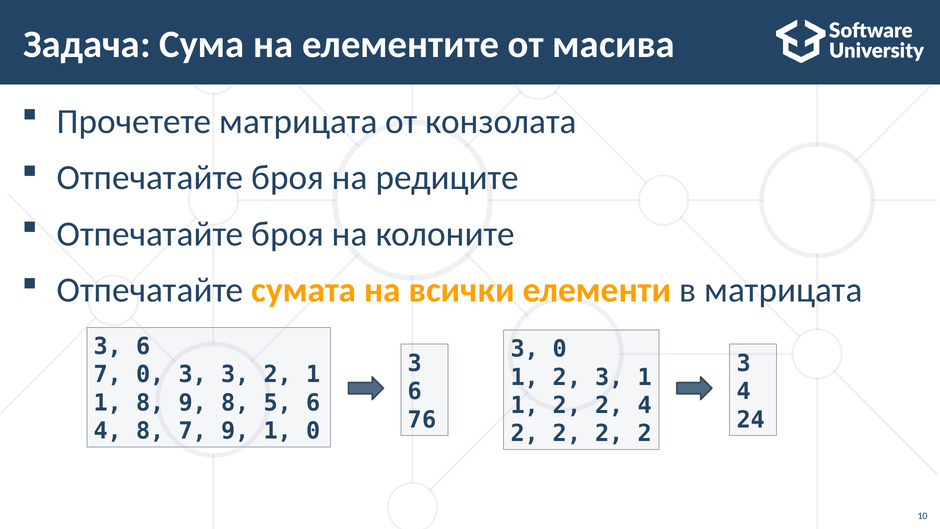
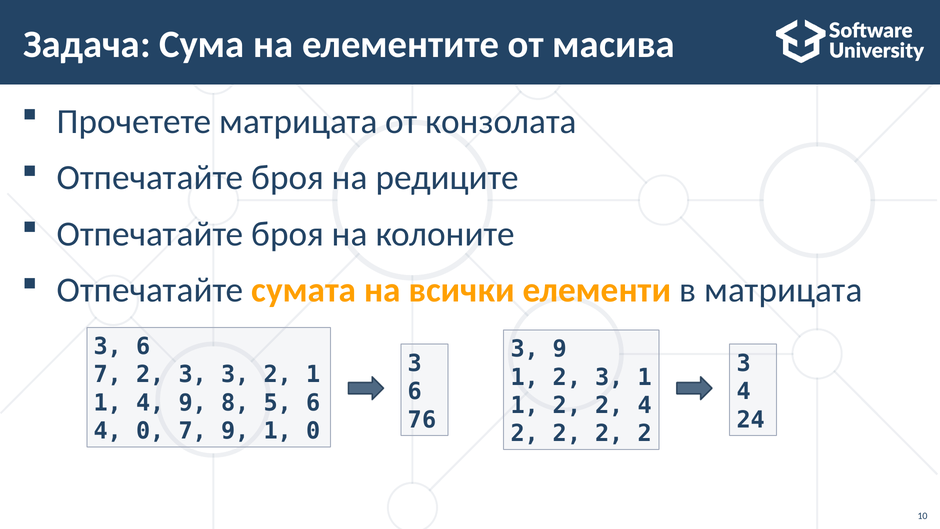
3 0: 0 -> 9 (560, 349)
7 0: 0 -> 2 (150, 375)
1 8: 8 -> 4 (150, 403)
4 8: 8 -> 0 (150, 431)
